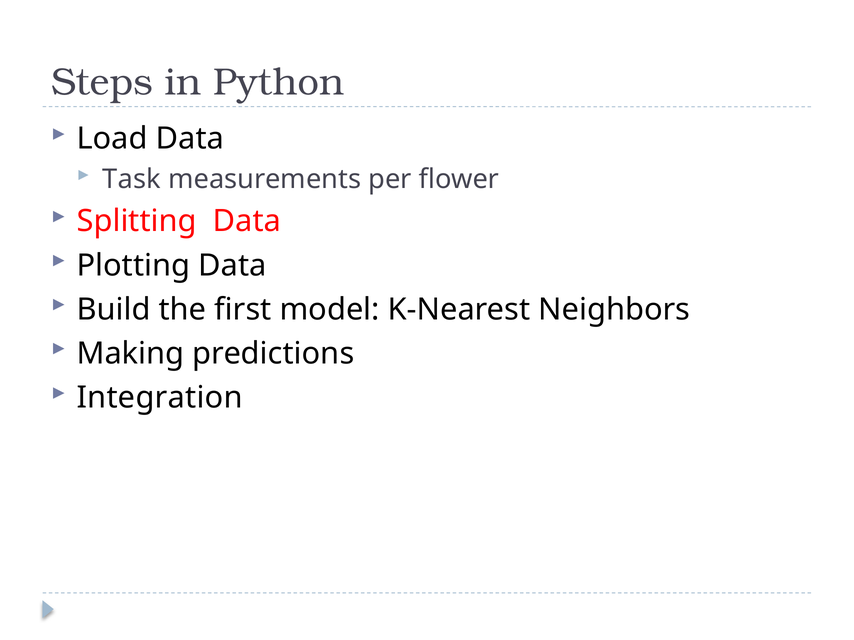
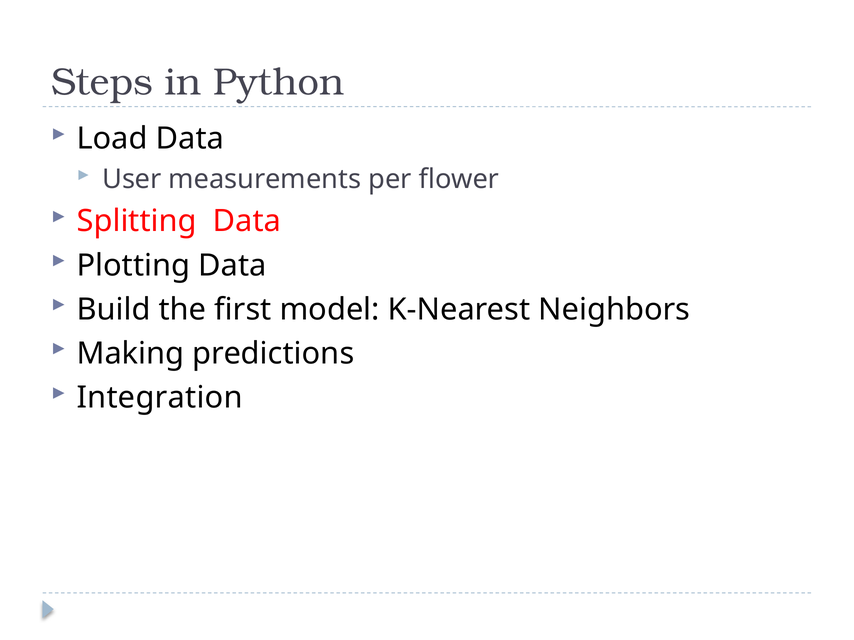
Task: Task -> User (132, 179)
